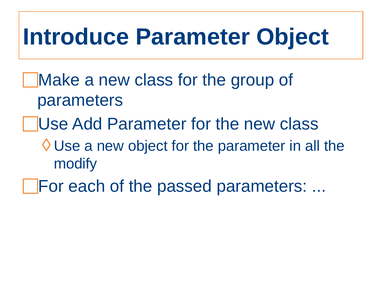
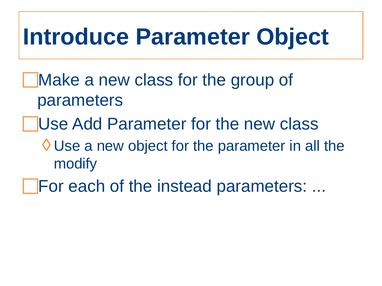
passed: passed -> instead (184, 187)
